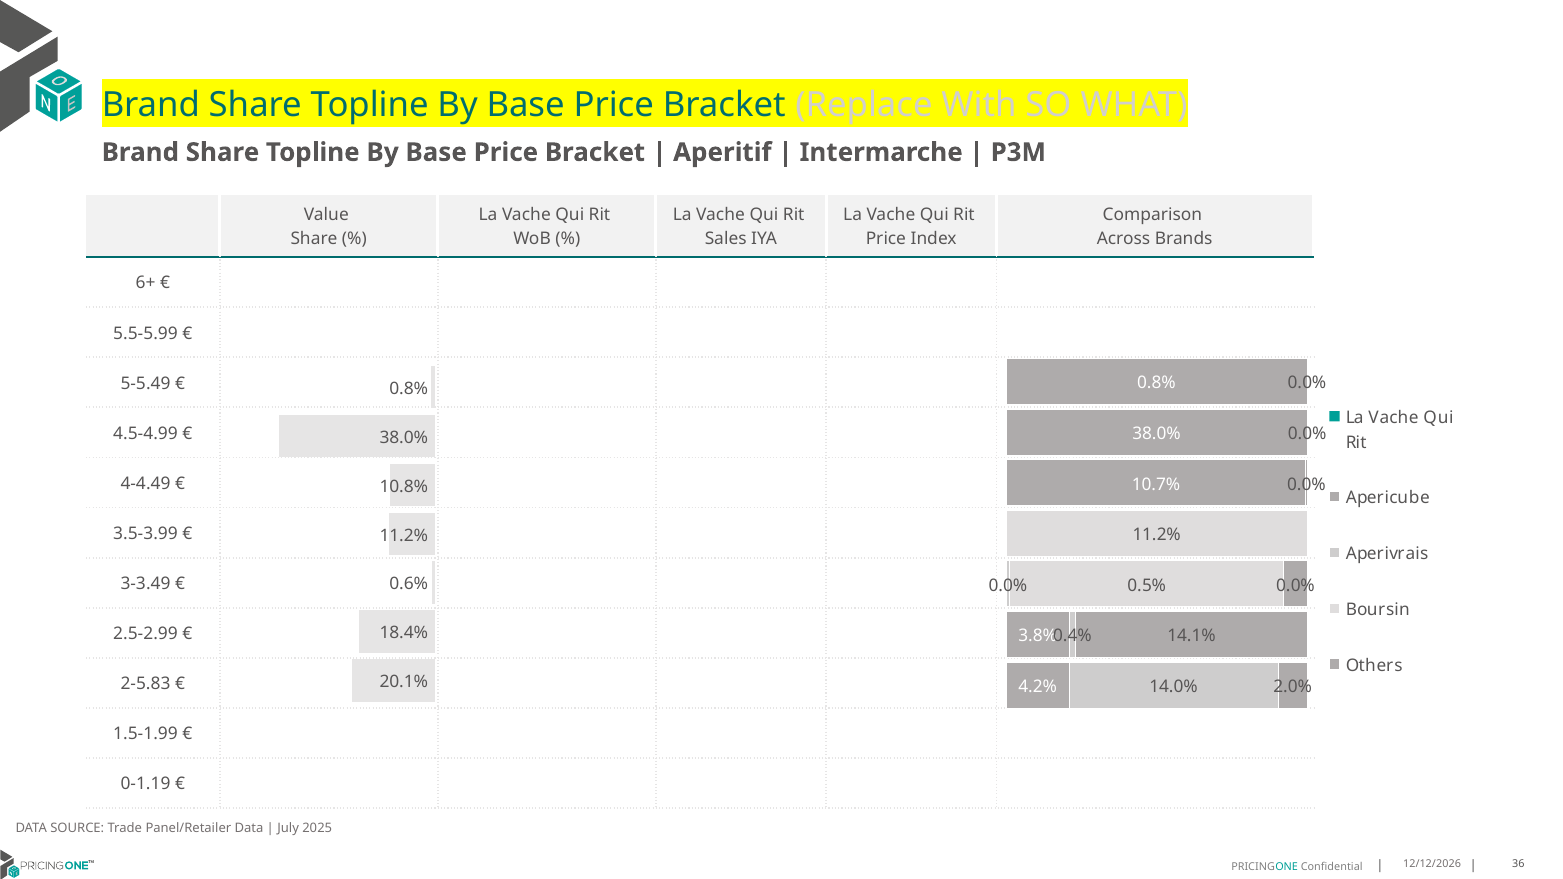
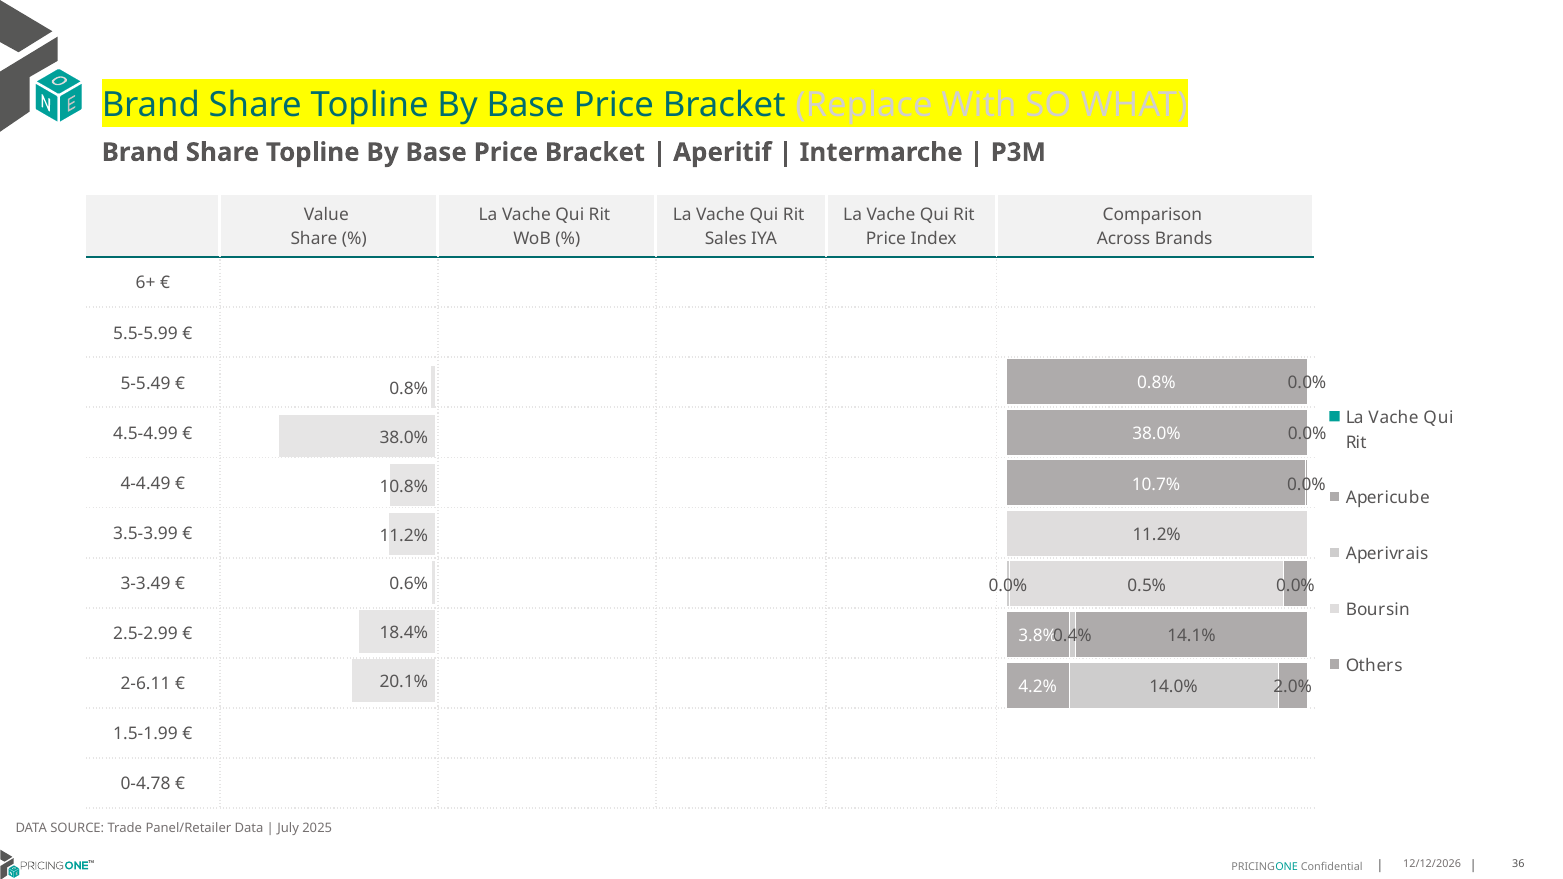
2-5.83: 2-5.83 -> 2-6.11 (146, 684)
0-1.19: 0-1.19 -> 0-4.78 (146, 784)
